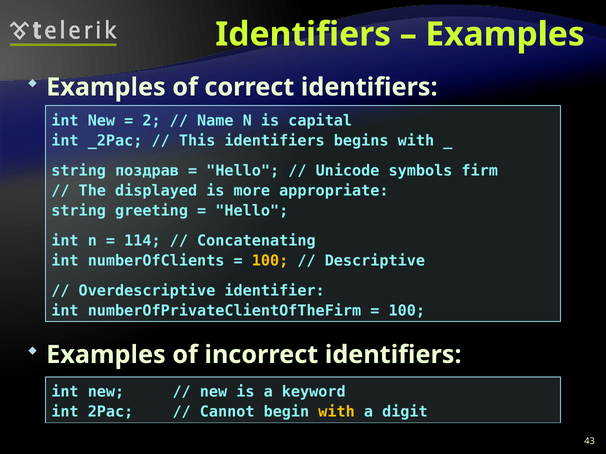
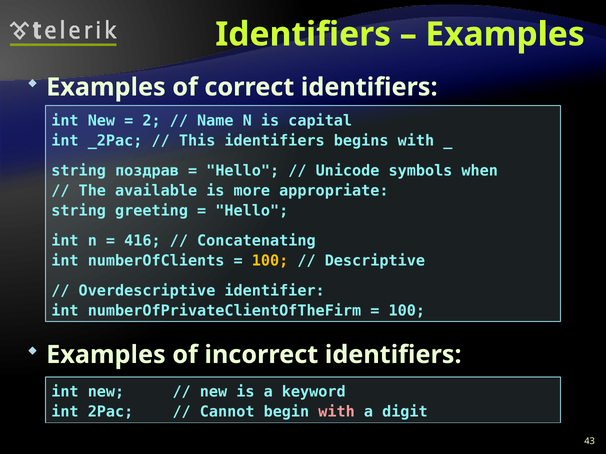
firm: firm -> when (480, 171)
displayed: displayed -> available (156, 191)
114: 114 -> 416 (142, 241)
with colour: yellow -> pink (337, 412)
